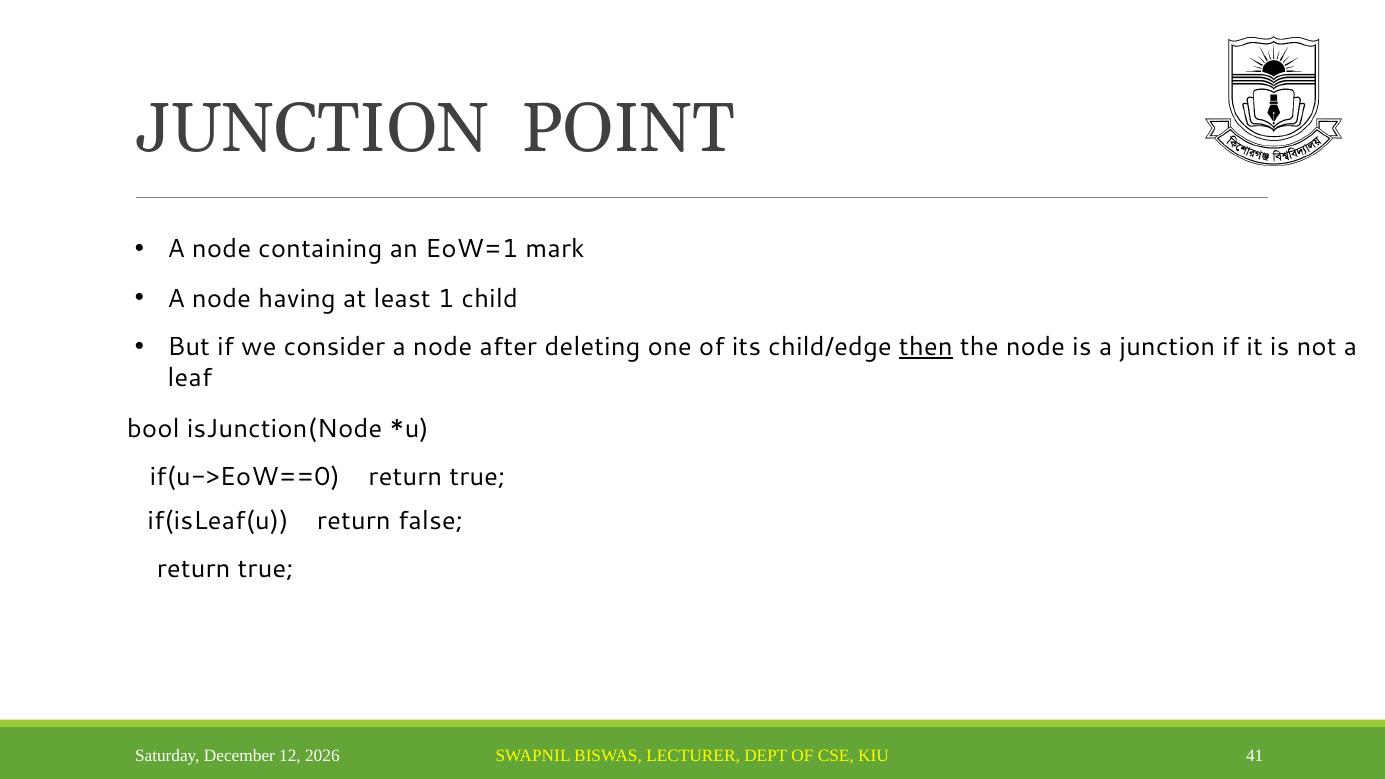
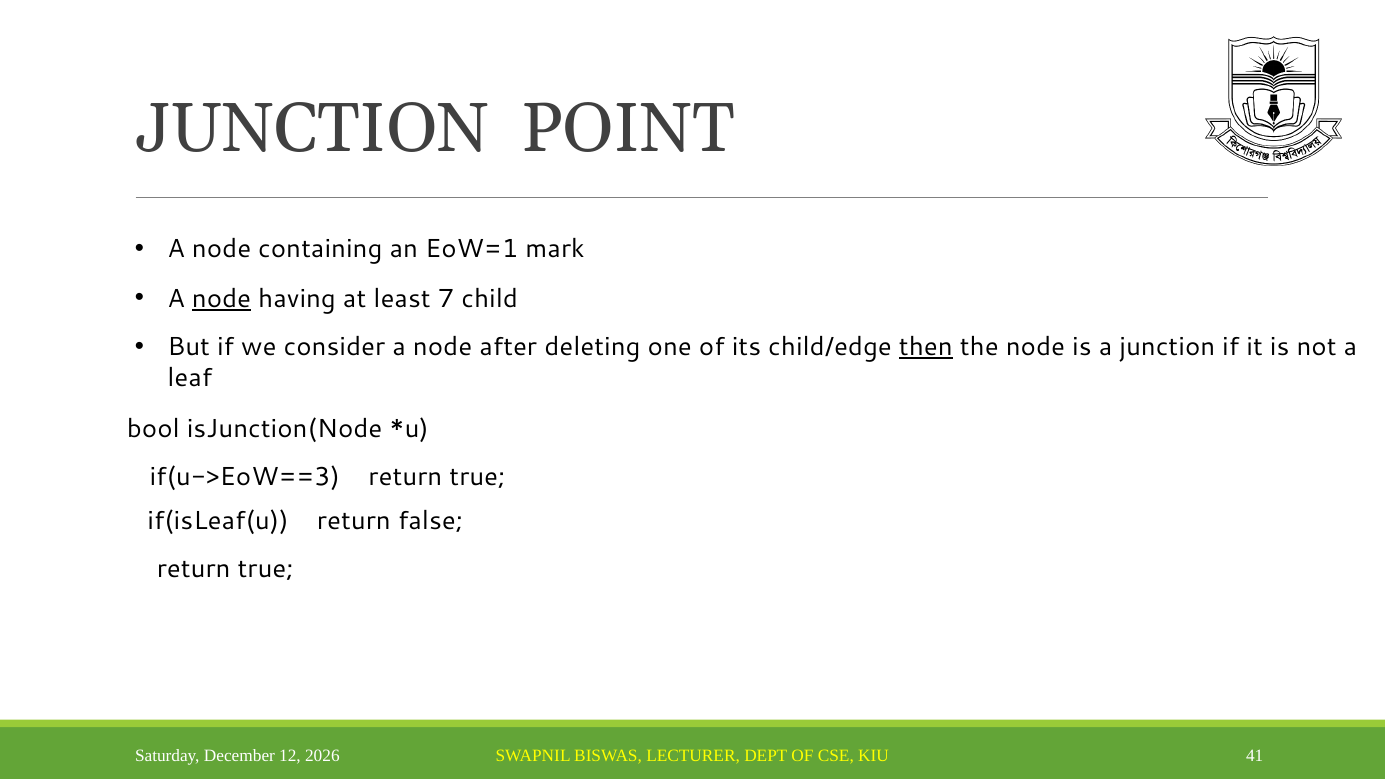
node underline: none -> present (222, 299)
1: 1 -> 7 (446, 299)
if(u->EoW==0: if(u->EoW==0 -> if(u->EoW==3 (245, 477)
